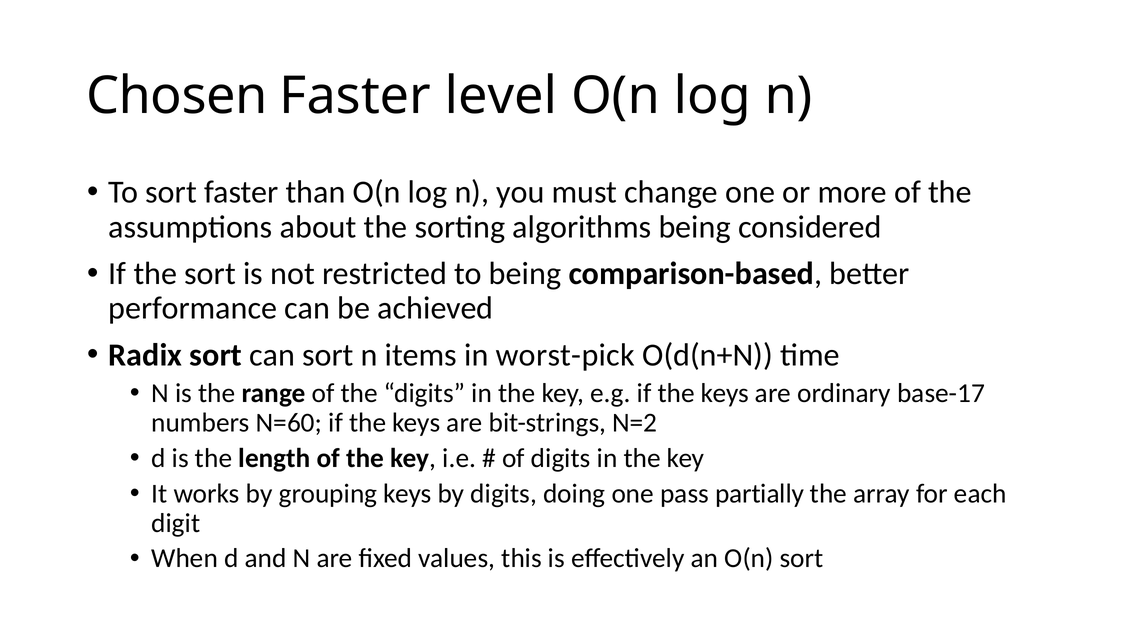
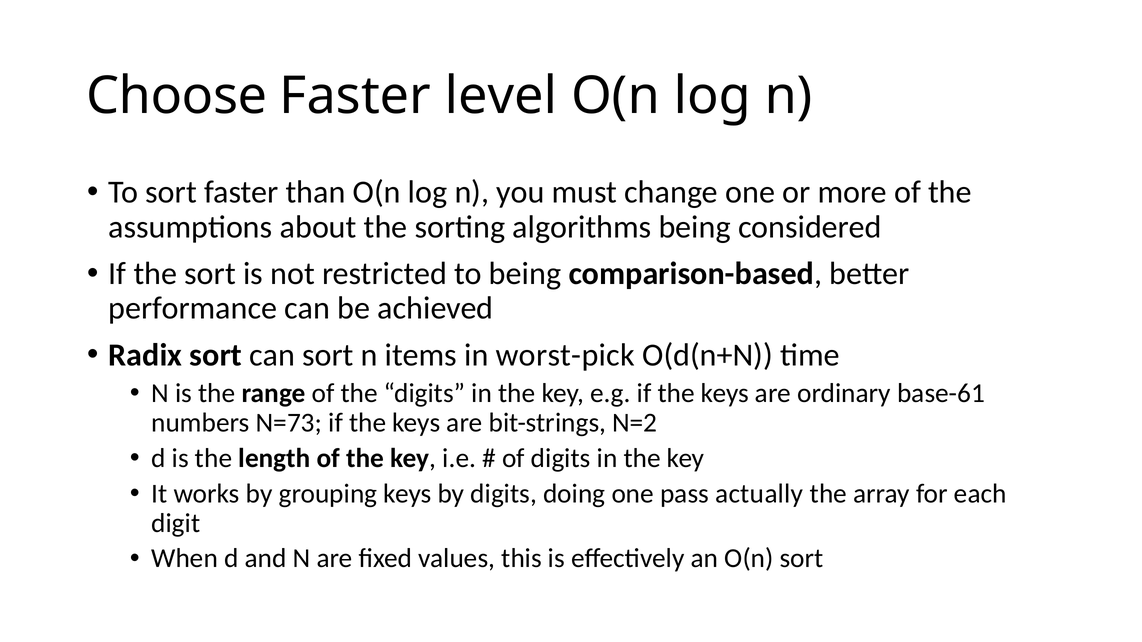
Chosen: Chosen -> Choose (177, 96)
base-17: base-17 -> base-61 (941, 393)
N=60: N=60 -> N=73 (289, 423)
partially: partially -> actually (759, 494)
